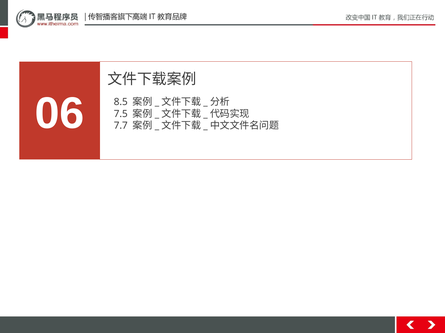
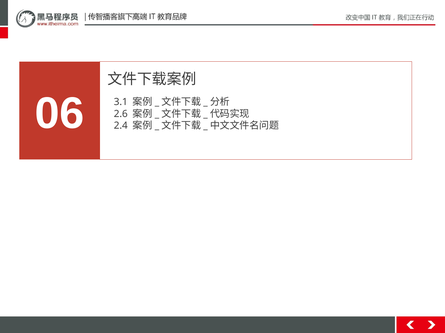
8.5: 8.5 -> 3.1 (121, 102)
7.5: 7.5 -> 2.6 (121, 114)
7.7: 7.7 -> 2.4 (121, 126)
